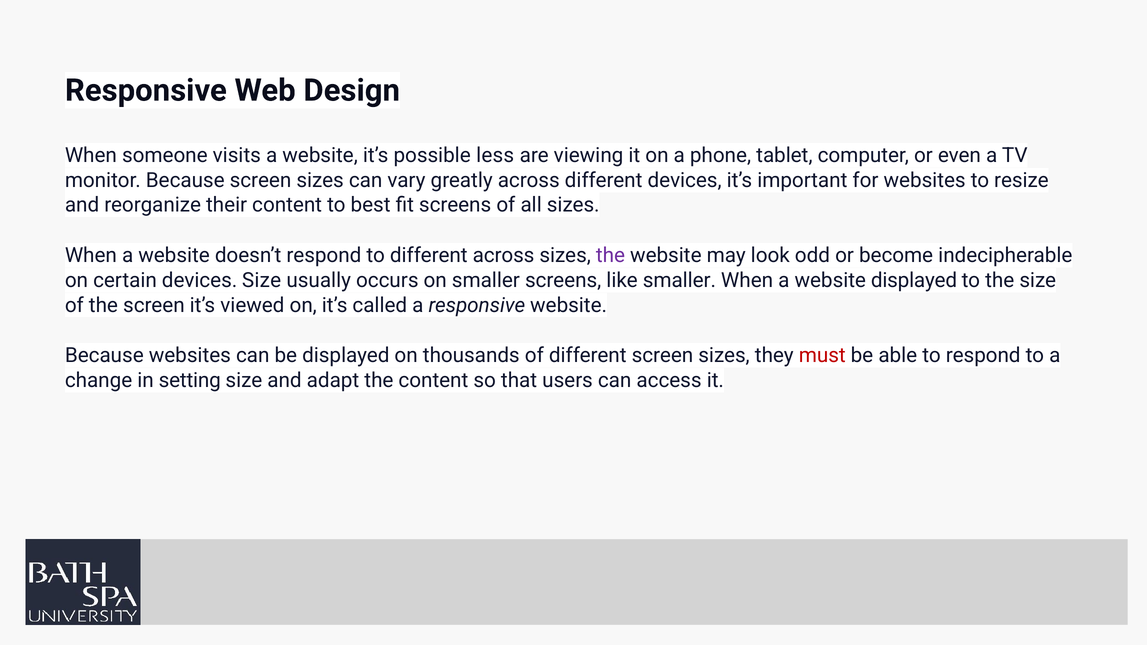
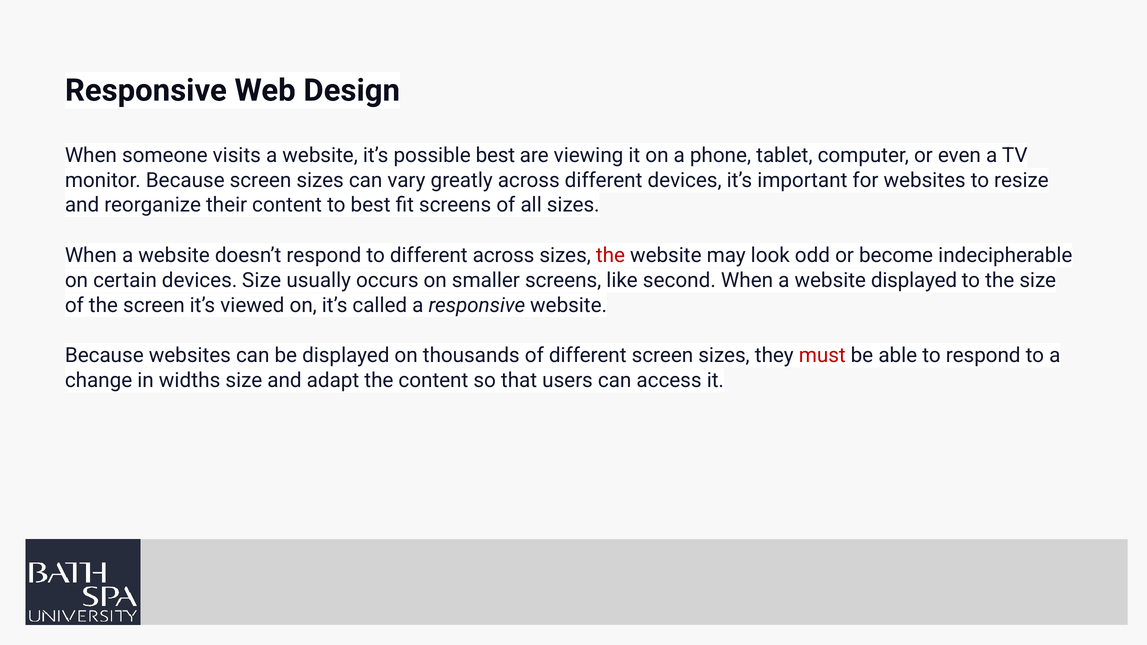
possible less: less -> best (495, 155)
the colour: purple -> red (611, 256)
like smaller: smaller -> second (679, 280)
setting: setting -> widths (190, 381)
